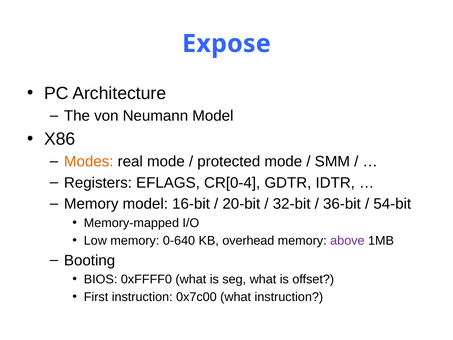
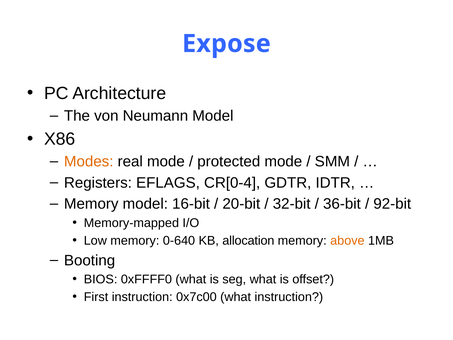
54-bit: 54-bit -> 92-bit (392, 204)
overhead: overhead -> allocation (248, 240)
above colour: purple -> orange (347, 240)
